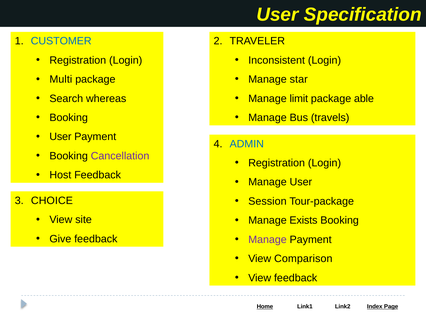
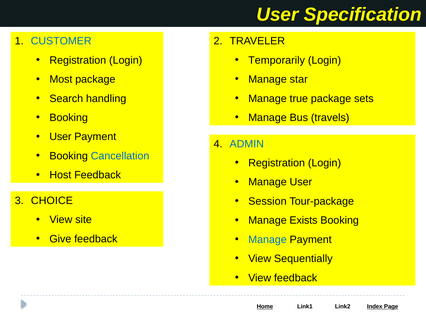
Inconsistent: Inconsistent -> Temporarily (277, 60)
Multi: Multi -> Most (61, 80)
limit: limit -> true (299, 99)
able: able -> sets (364, 99)
whereas: whereas -> handling (106, 99)
Cancellation colour: purple -> blue (120, 156)
Manage colour: purple -> blue (267, 240)
Comparison: Comparison -> Sequentially (303, 259)
